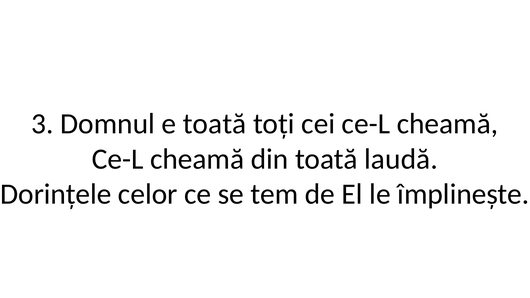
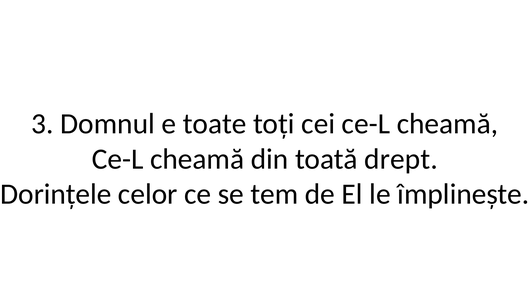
e toată: toată -> toate (215, 124)
laudă: laudă -> drept (401, 159)
